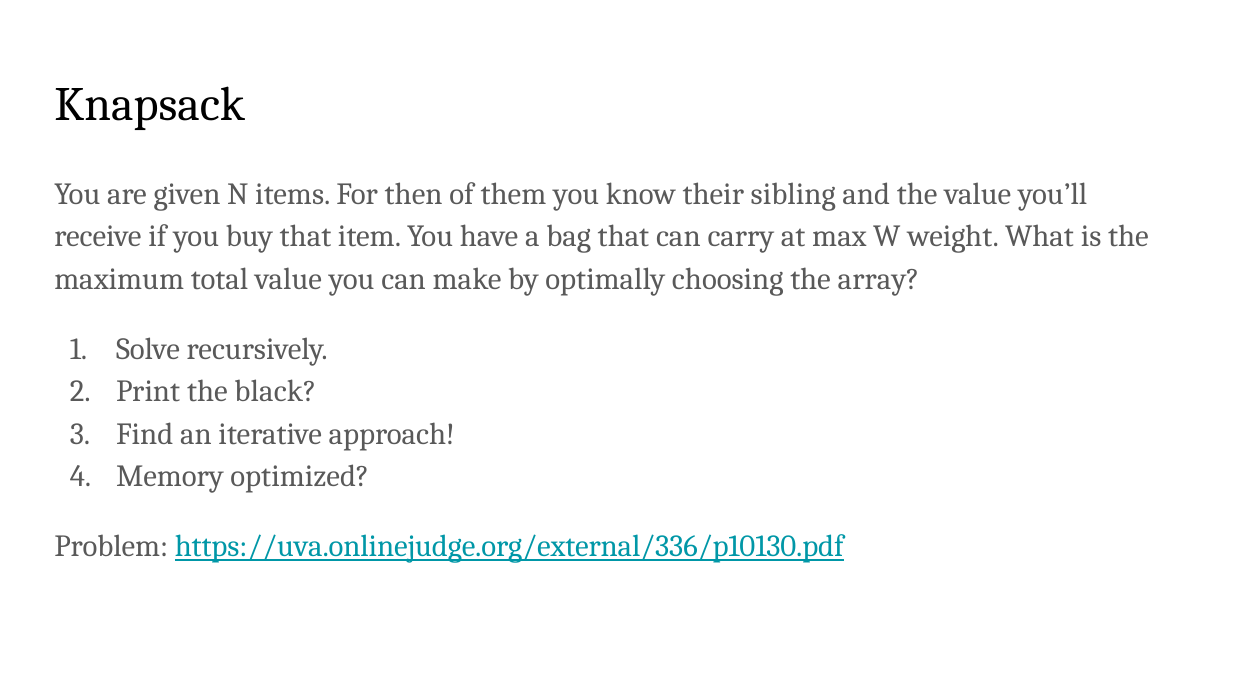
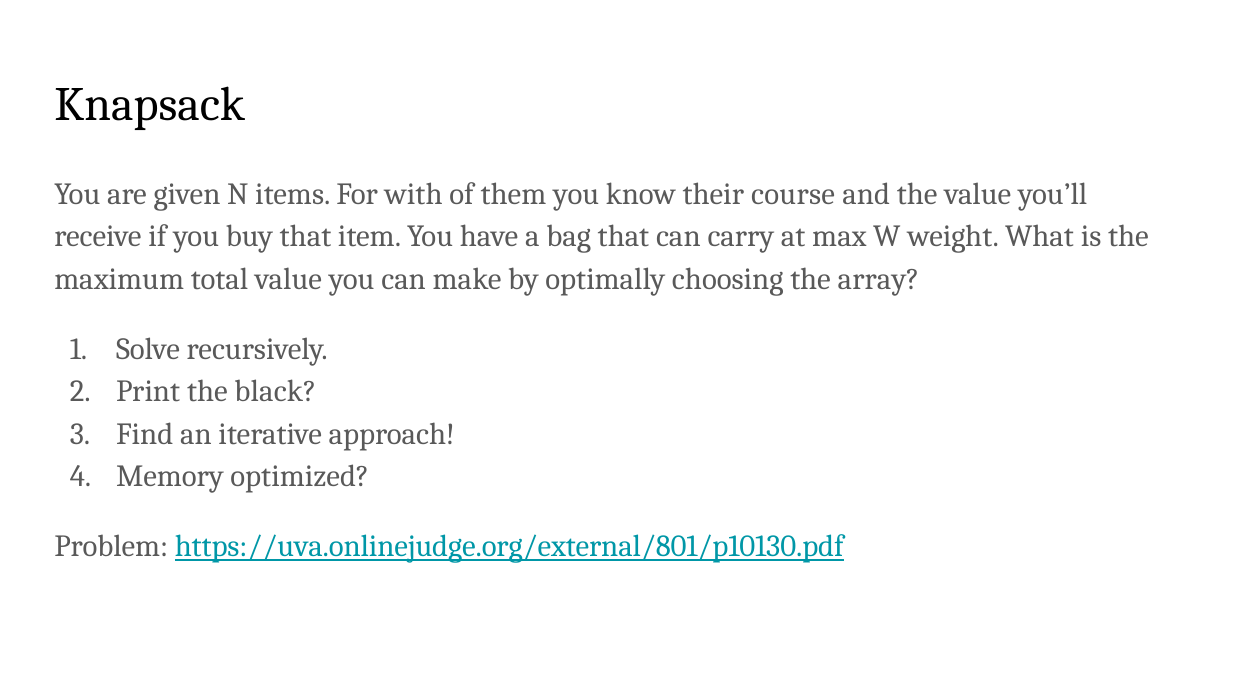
then: then -> with (414, 194)
sibling: sibling -> course (793, 194)
https://uva.onlinejudge.org/external/336/p10130.pdf: https://uva.onlinejudge.org/external/336/p10130.pdf -> https://uva.onlinejudge.org/external/801/p10130.pdf (509, 546)
